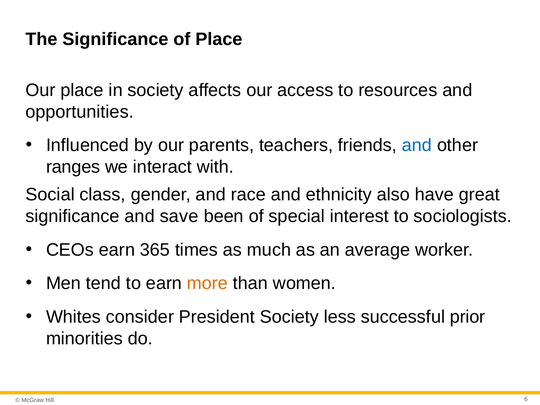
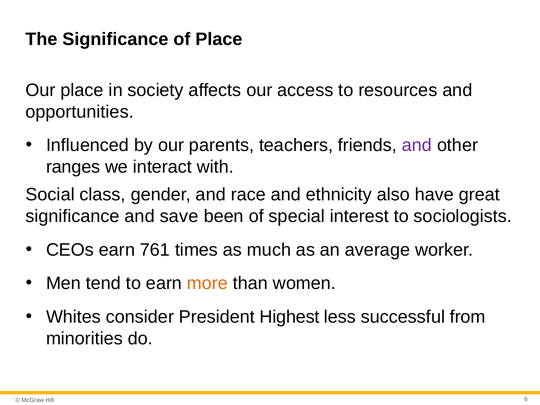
and colour: blue -> purple (417, 145)
365: 365 -> 761 (155, 250)
President Society: Society -> Highest (290, 317)
prior: prior -> from (468, 317)
